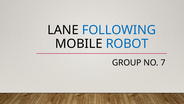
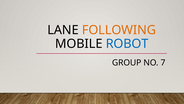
FOLLOWING colour: blue -> orange (119, 30)
